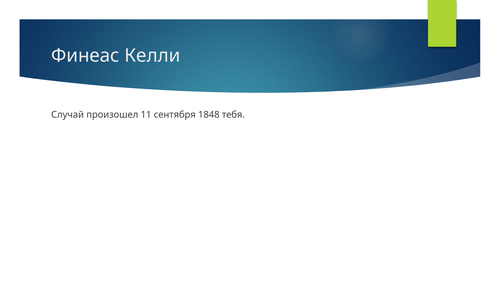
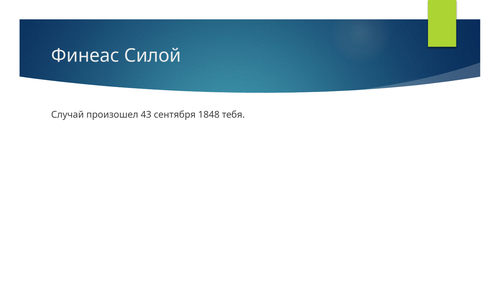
Келли: Келли -> Силой (153, 56)
11: 11 -> 43 (146, 115)
